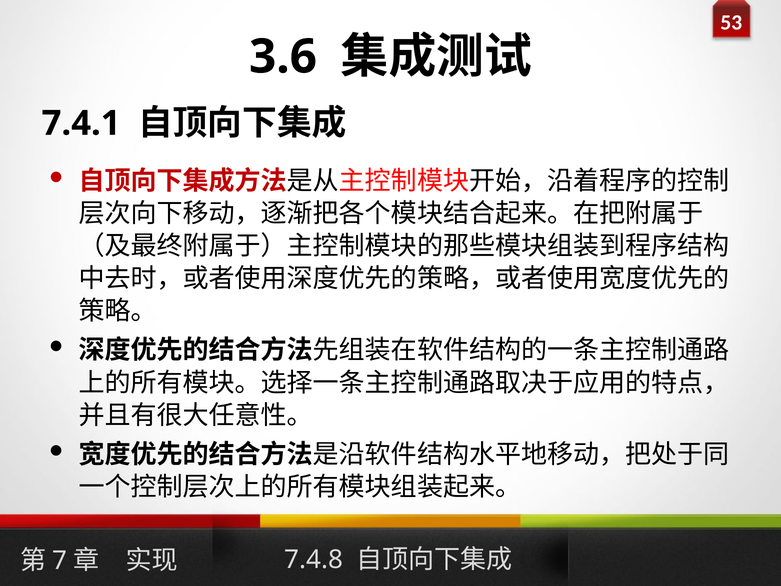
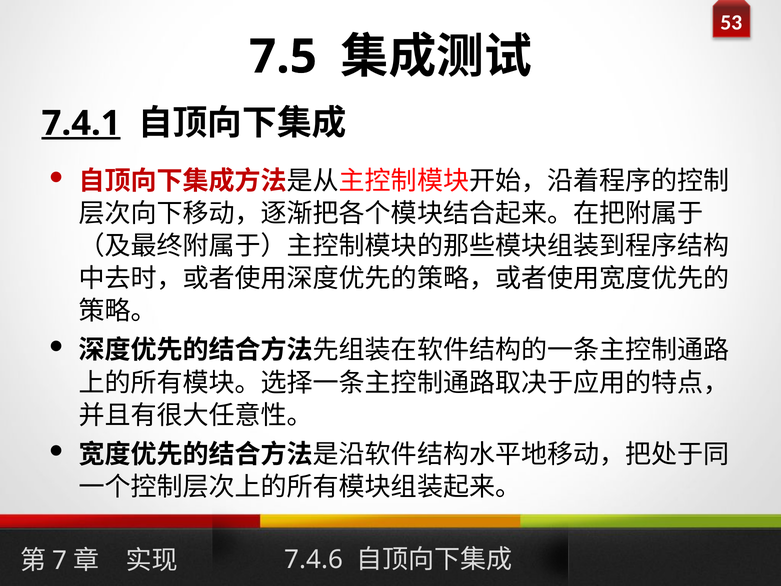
3.6: 3.6 -> 7.5 (283, 57)
7.4.1 underline: none -> present (81, 123)
7.4.8: 7.4.8 -> 7.4.6 (314, 560)
